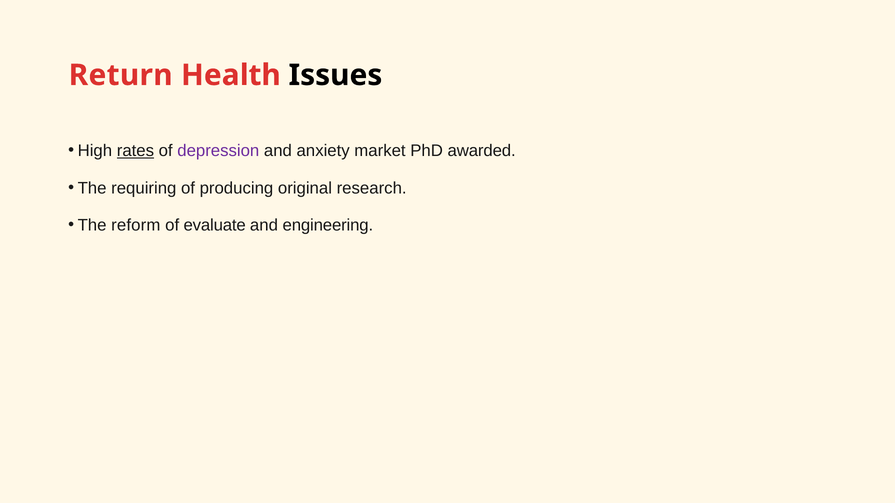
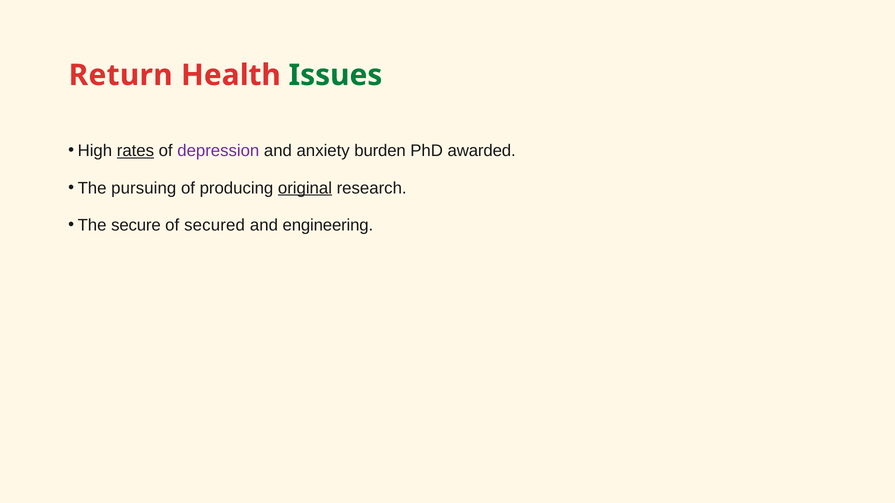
Issues colour: black -> green (335, 75)
market: market -> burden (380, 151)
requiring: requiring -> pursuing (144, 188)
original underline: none -> present (305, 188)
reform: reform -> secure (136, 225)
evaluate: evaluate -> secured (215, 225)
